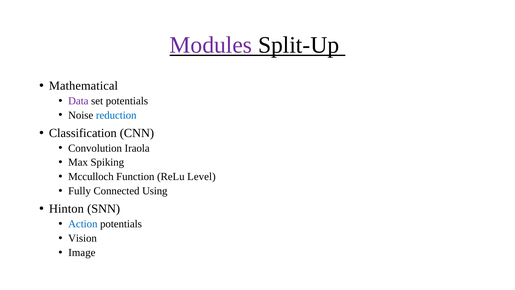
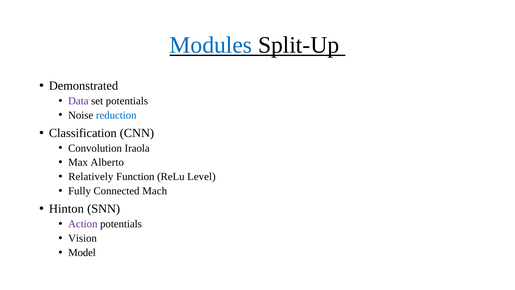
Modules colour: purple -> blue (211, 45)
Mathematical: Mathematical -> Demonstrated (84, 86)
Spiking: Spiking -> Alberto (107, 162)
Mcculloch: Mcculloch -> Relatively (91, 177)
Using: Using -> Mach (155, 191)
Action colour: blue -> purple (83, 224)
Image: Image -> Model (82, 252)
